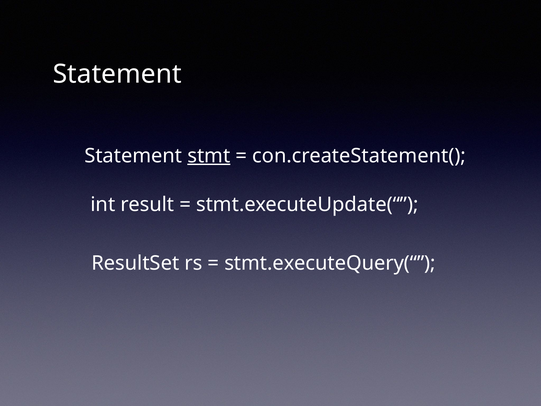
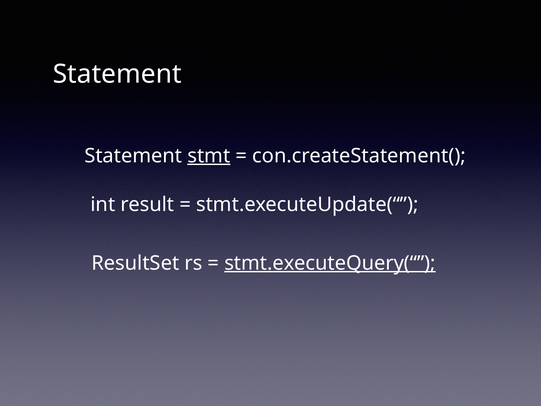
stmt.executeQuery(“ underline: none -> present (330, 263)
